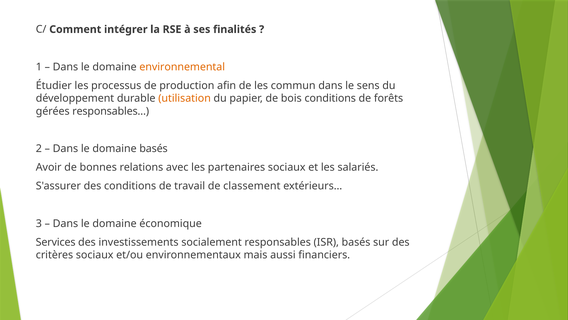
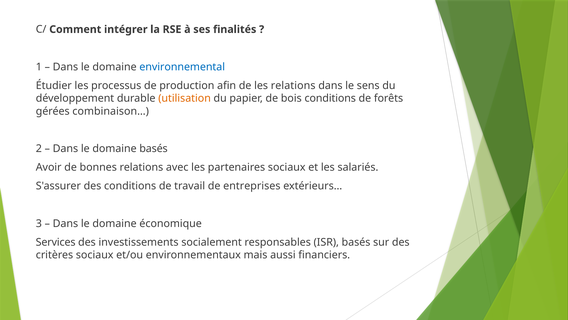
environnemental colour: orange -> blue (182, 67)
les commun: commun -> relations (293, 85)
responsables…: responsables… -> combinaison… (111, 111)
classement: classement -> entreprises (252, 186)
